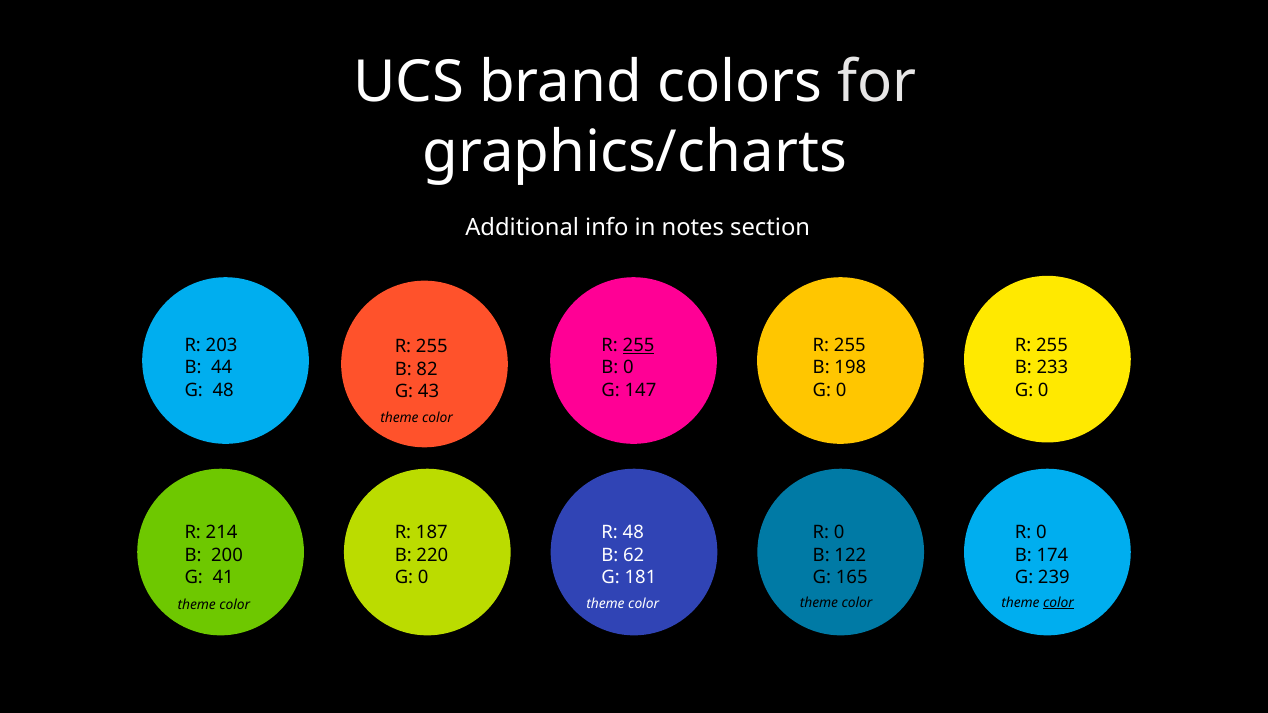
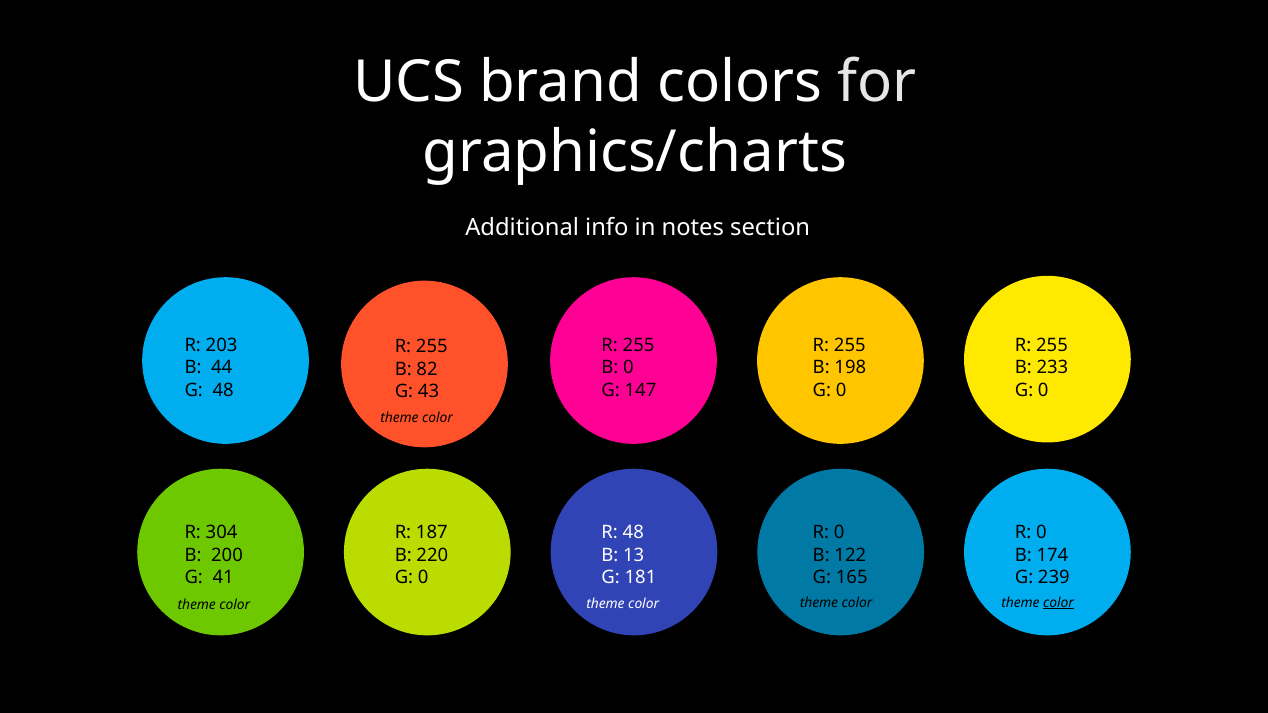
255 underline: present -> none (639, 346)
214: 214 -> 304 (222, 533)
62: 62 -> 13 (634, 555)
